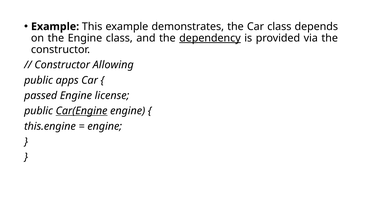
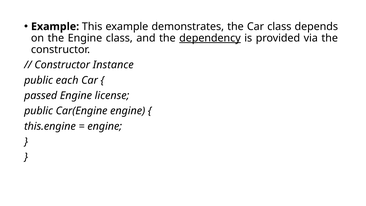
Allowing: Allowing -> Instance (113, 65)
apps: apps -> each (67, 80)
Car(Engine underline: present -> none (82, 111)
